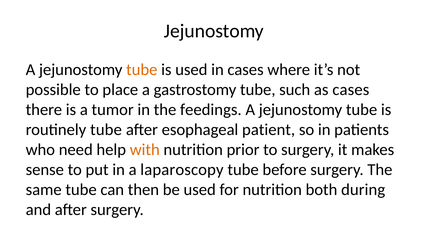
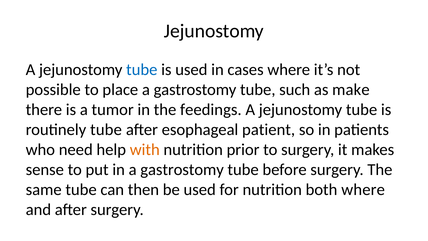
tube colour: orange -> blue (142, 69)
as cases: cases -> make (351, 89)
in a laparoscopy: laparoscopy -> gastrostomy (182, 169)
both during: during -> where (363, 189)
